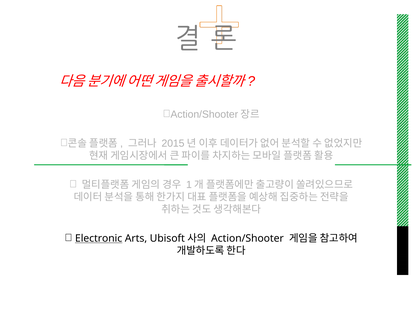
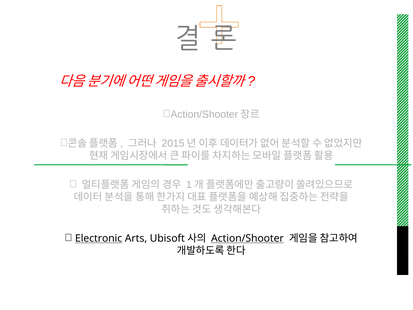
Action/Shooter underline: none -> present (247, 238)
